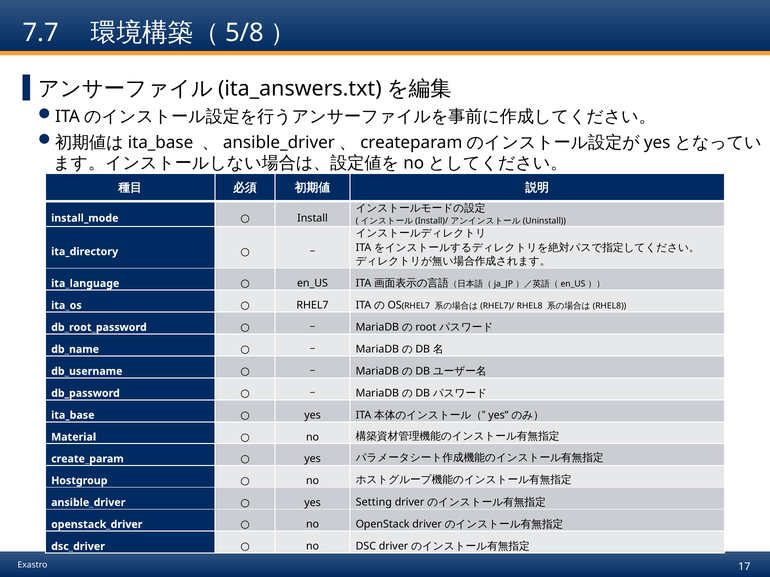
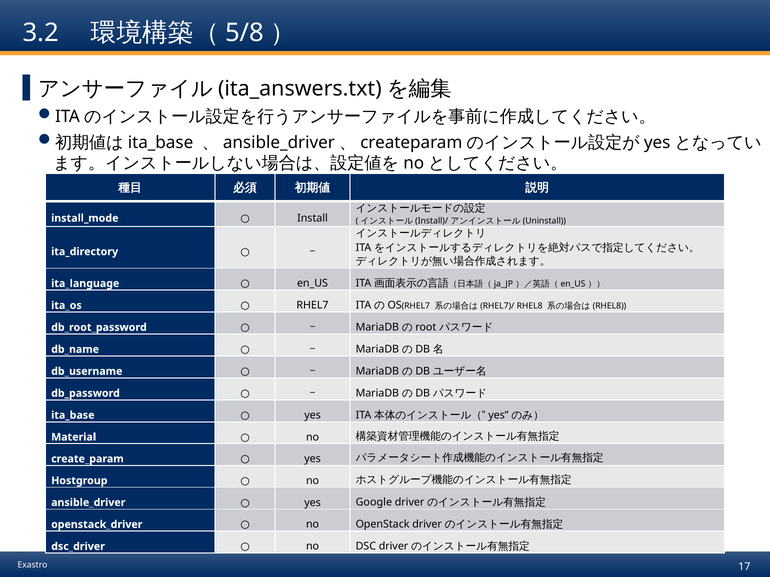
7.7: 7.7 -> 3.2 (41, 33)
Setting: Setting -> Google (374, 503)
